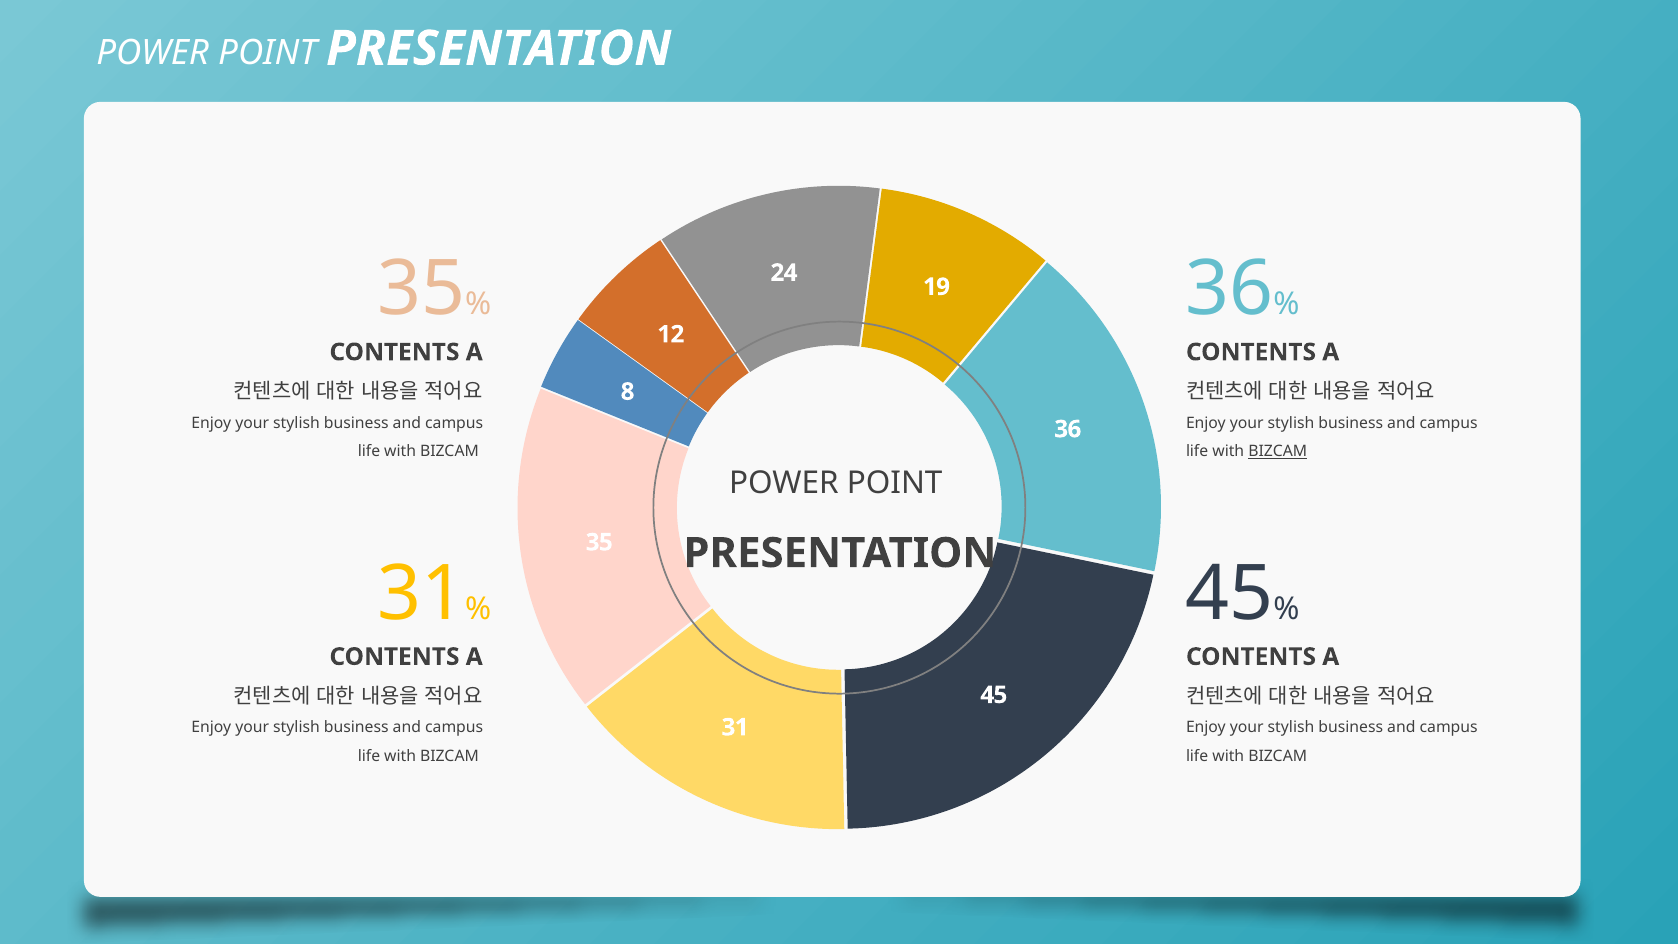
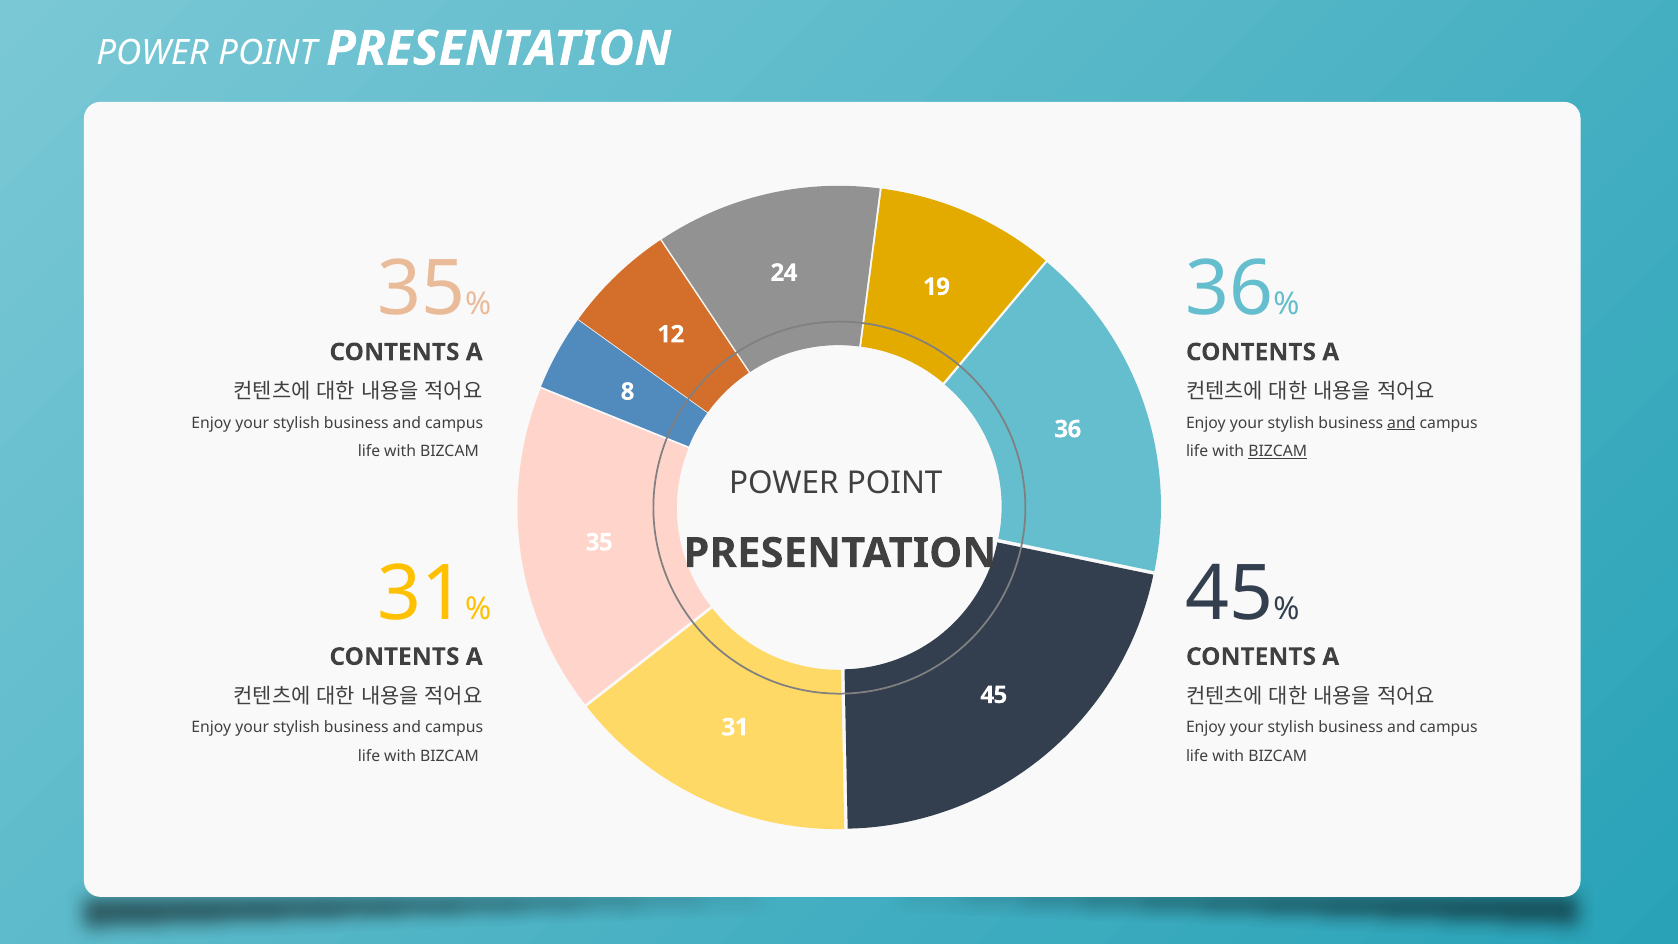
and underline: none -> present (1401, 423)
